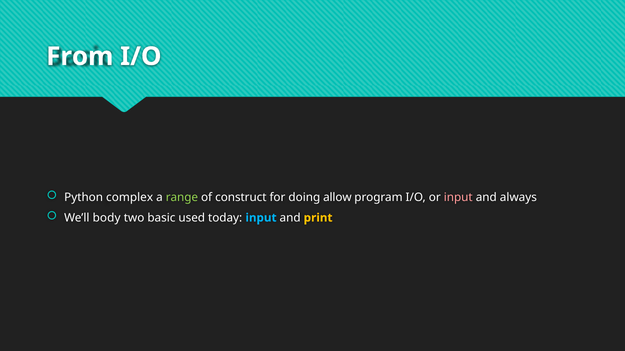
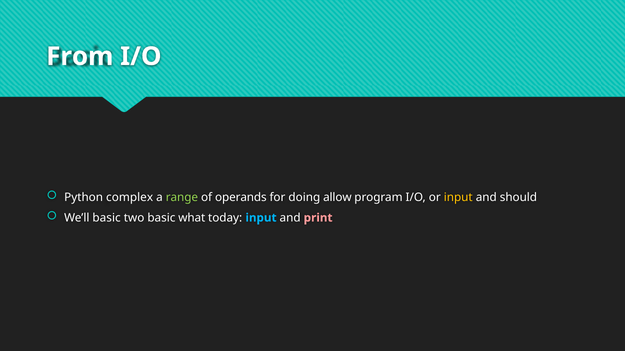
construct: construct -> operands (241, 198)
input colour: pink -> yellow (458, 198)
always: always -> should (518, 198)
We’ll body: body -> basic (107, 218)
used: used -> what (192, 218)
print colour: yellow -> pink (318, 218)
